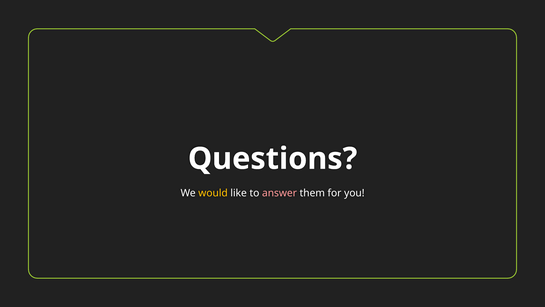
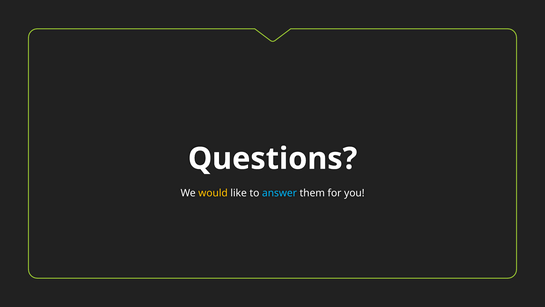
answer colour: pink -> light blue (279, 193)
